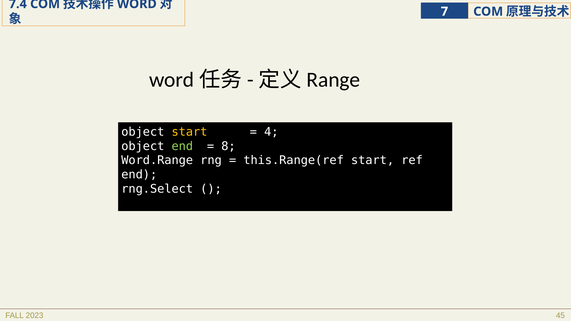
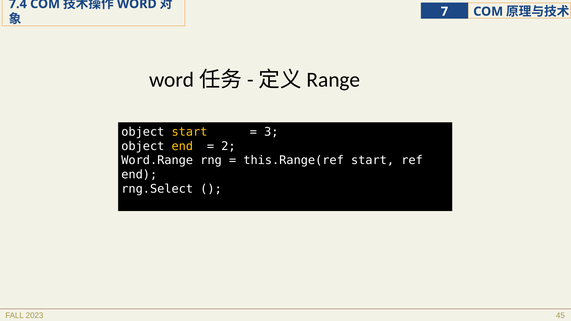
4: 4 -> 3 (271, 132)
end colour: light green -> yellow (182, 146)
8: 8 -> 2 (228, 146)
